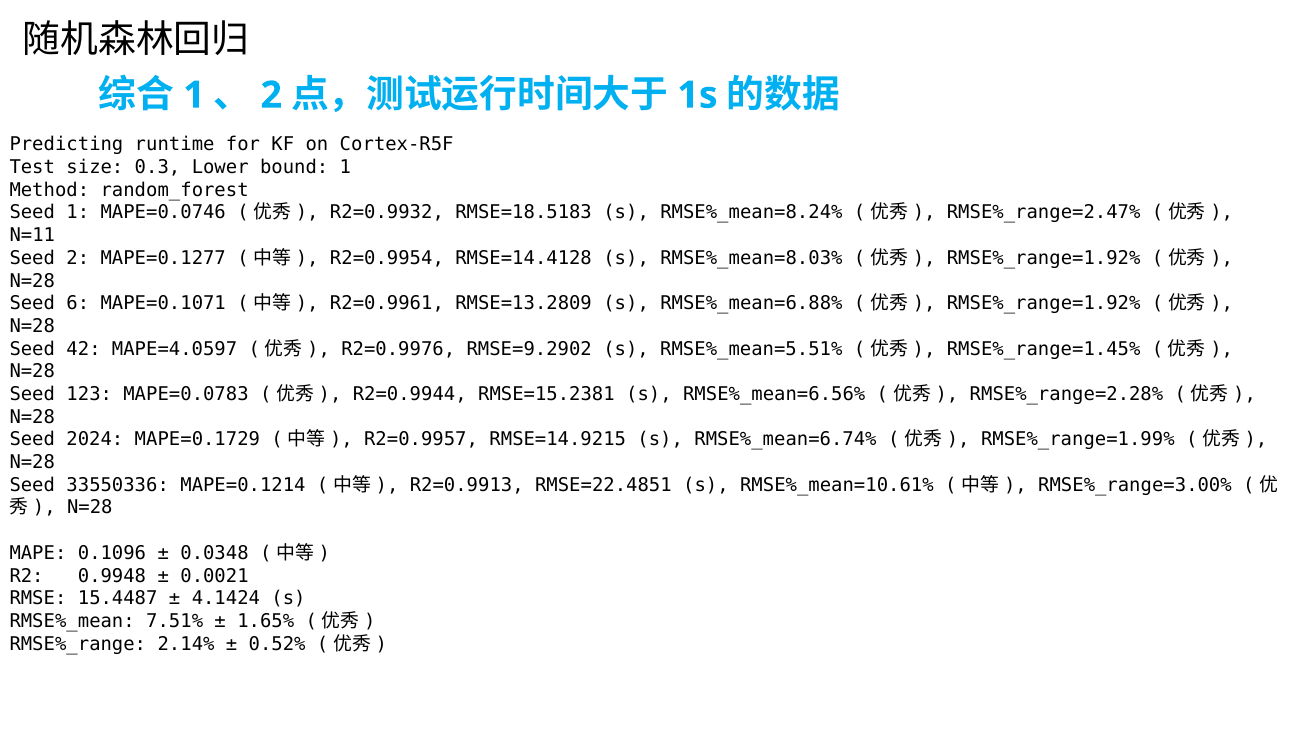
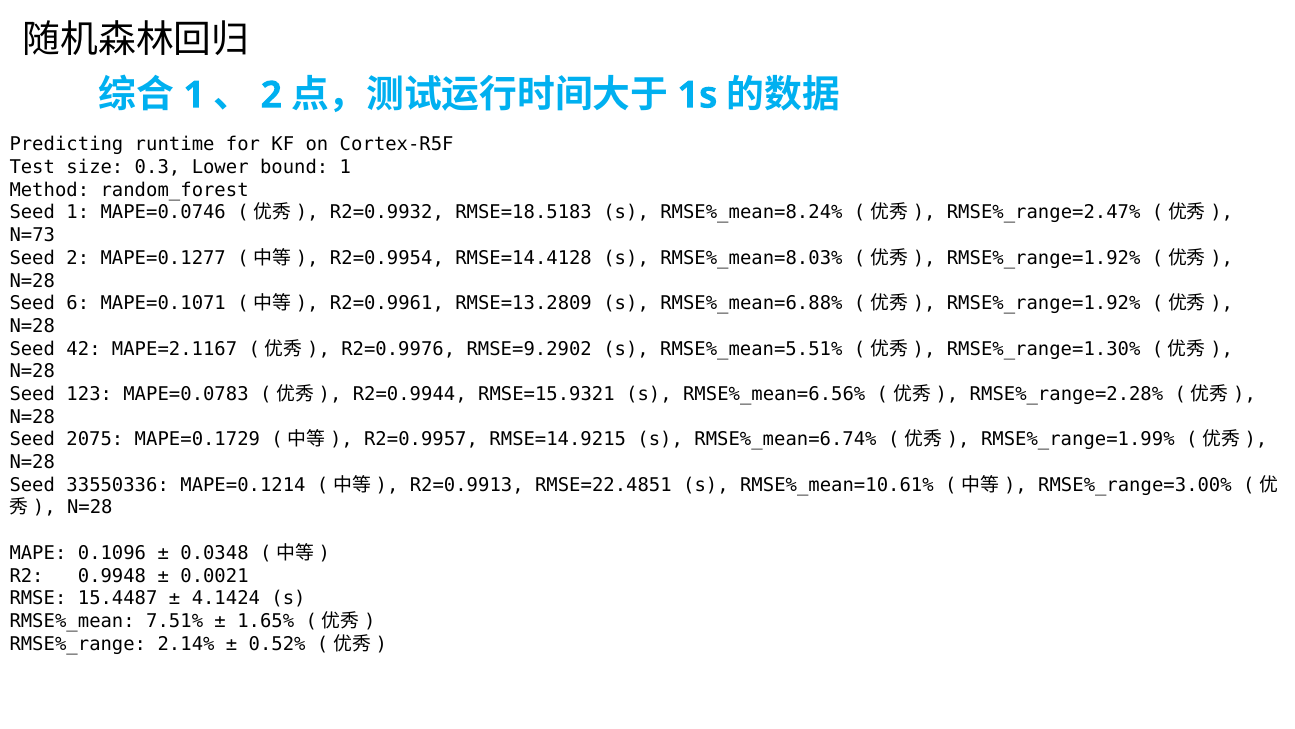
N=11: N=11 -> N=73 (32, 235)
MAPE=4.0597: MAPE=4.0597 -> MAPE=2.1167 (175, 349)
RMSE%_range=1.45%: RMSE%_range=1.45% -> RMSE%_range=1.30% (1044, 349)
RMSE=15.2381: RMSE=15.2381 -> RMSE=15.9321 (546, 394)
2024: 2024 -> 2075 (95, 439)
